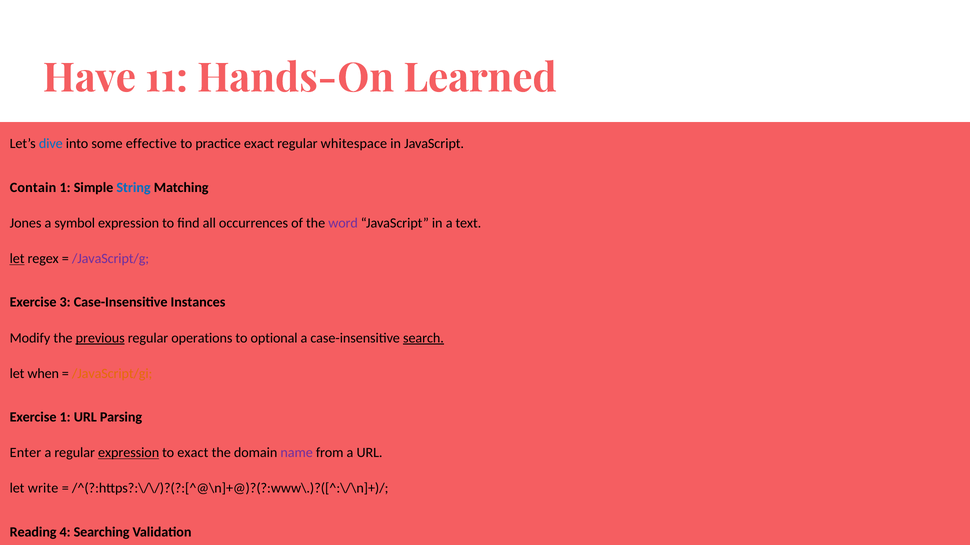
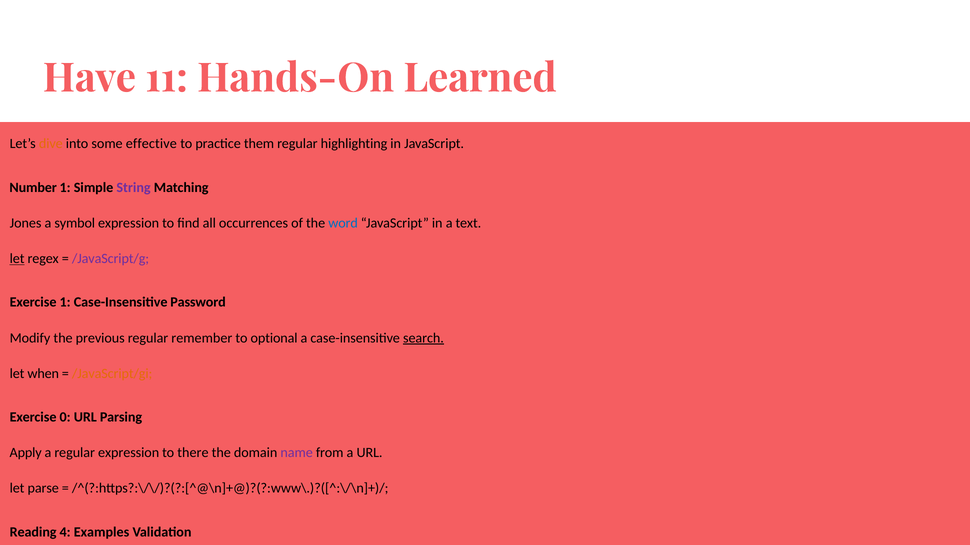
dive colour: blue -> orange (51, 144)
practice exact: exact -> them (259, 144)
whitespace: whitespace -> highlighting (354, 144)
Contain: Contain -> Number (33, 188)
String colour: blue -> purple (134, 188)
word colour: purple -> blue (343, 223)
Exercise 3: 3 -> 1 (65, 303)
Case-Insensitive Instances: Instances -> Password (198, 303)
previous underline: present -> none (100, 338)
regular operations: operations -> remember (202, 338)
Exercise 1: 1 -> 0 (65, 418)
Enter: Enter -> Apply (26, 453)
expression underline: present -> none (129, 453)
to exact: exact -> there (193, 453)
write: write -> parse (43, 489)
4 Searching: Searching -> Examples (102, 533)
